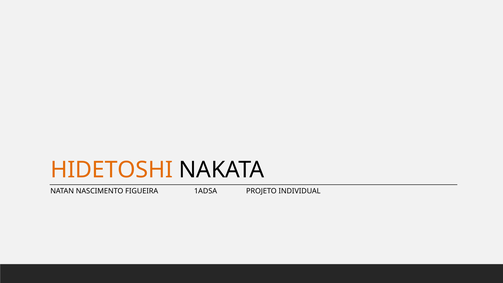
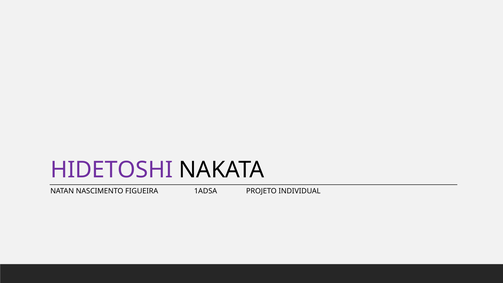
HIDETOSHI colour: orange -> purple (112, 170)
